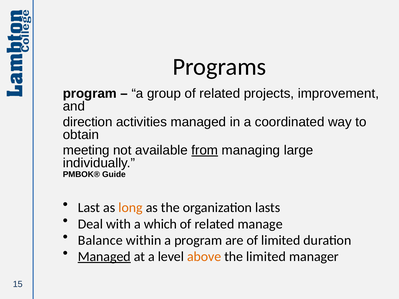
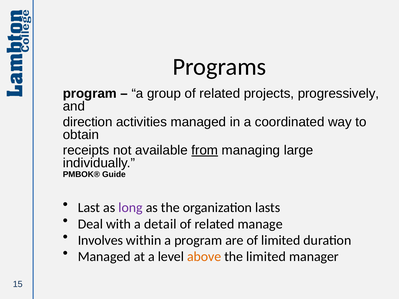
improvement: improvement -> progressively (338, 94)
meeting: meeting -> receipts (86, 150)
long colour: orange -> purple (131, 208)
which: which -> detail (160, 224)
Balance: Balance -> Involves (100, 240)
Managed underline: present -> none (104, 257)
